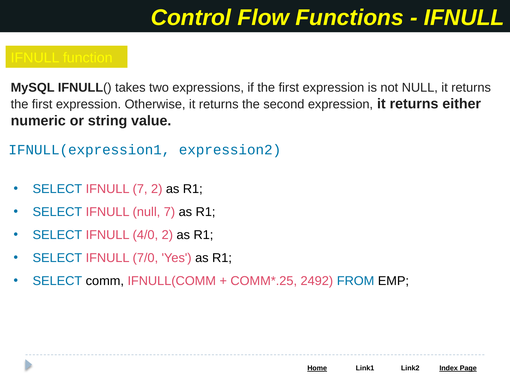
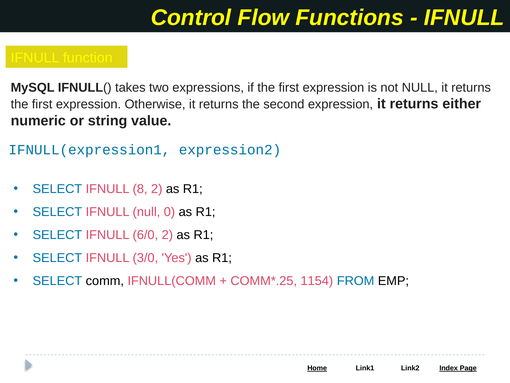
IFNULL 7: 7 -> 8 (140, 189)
null 7: 7 -> 0 (169, 212)
4/0: 4/0 -> 6/0 (145, 235)
7/0: 7/0 -> 3/0 (145, 258)
2492: 2492 -> 1154 (317, 281)
